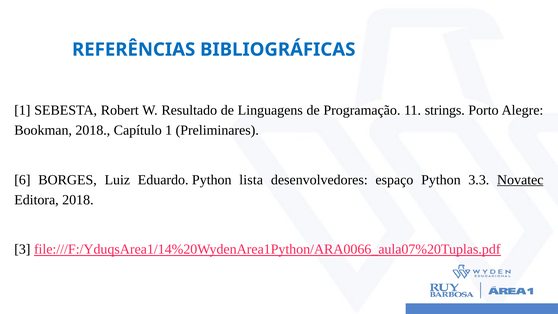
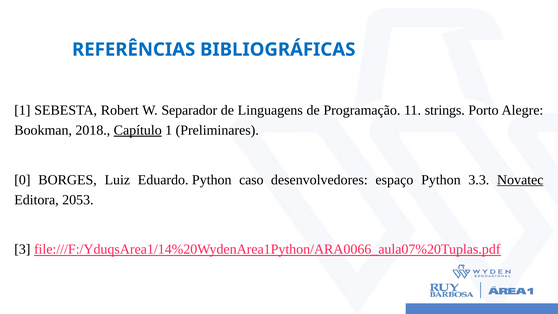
Resultado: Resultado -> Separador (189, 110)
Capítulo underline: none -> present (138, 130)
6: 6 -> 0 (22, 180)
lista: lista -> caso (251, 180)
Editora 2018: 2018 -> 2053 (78, 200)
